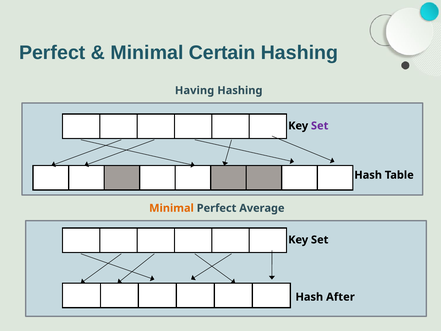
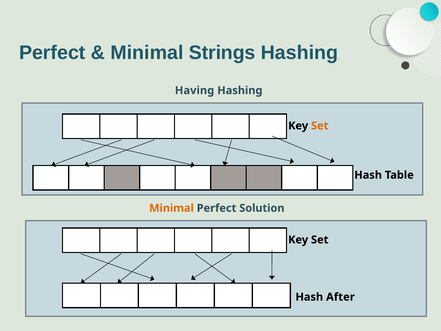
Certain: Certain -> Strings (222, 53)
Set colour: purple -> orange (320, 126)
Average: Average -> Solution (262, 208)
